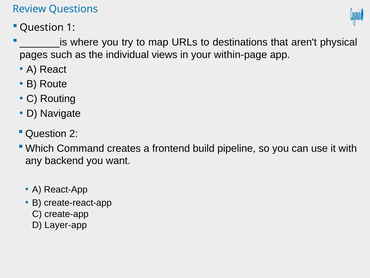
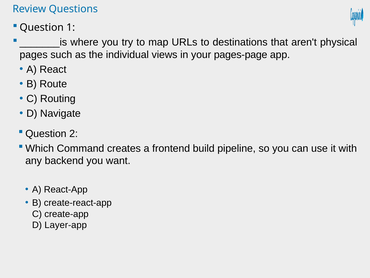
within-page: within-page -> pages-page (241, 55)
